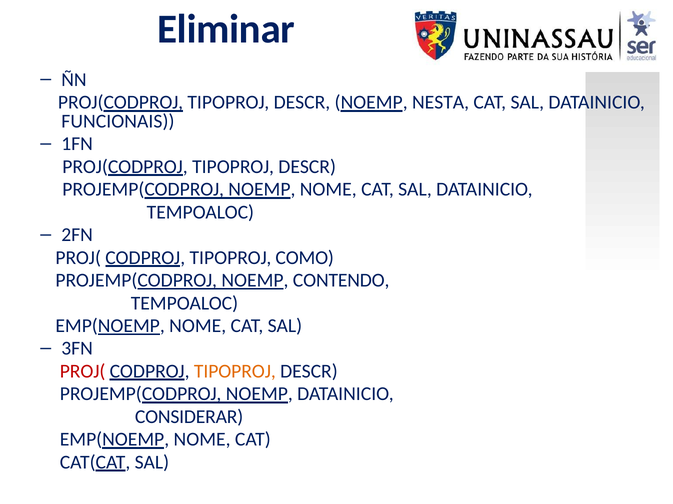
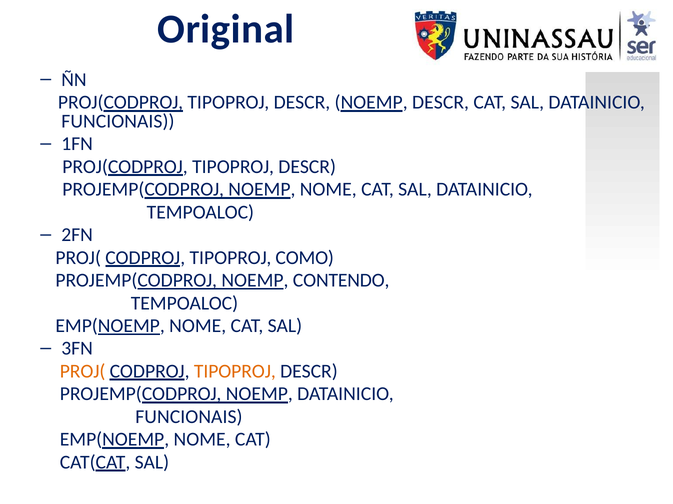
Eliminar: Eliminar -> Original (226, 29)
NOEMP NESTA: NESTA -> DESCR (441, 103)
PROJ( colour: red -> orange (83, 372)
CONSIDERAR: CONSIDERAR -> FUNCIONAIS (189, 417)
